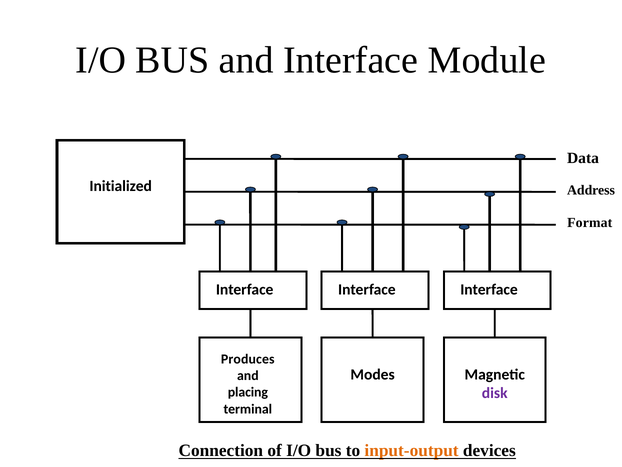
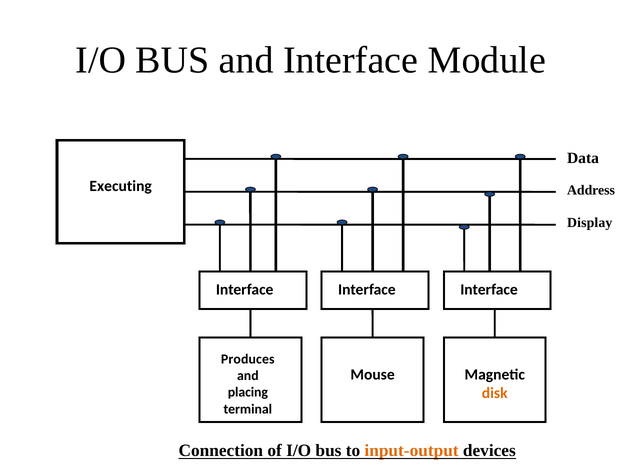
Initialized: Initialized -> Executing (121, 186)
Format: Format -> Display (590, 223)
Modes: Modes -> Mouse (373, 374)
disk colour: purple -> orange (495, 393)
